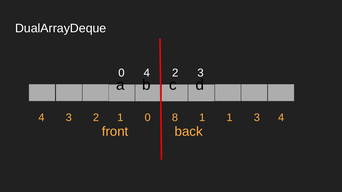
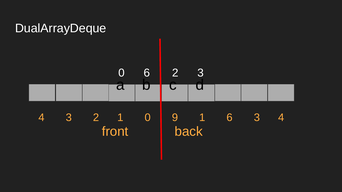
0 4: 4 -> 6 (147, 73)
8: 8 -> 9 (175, 118)
1 1: 1 -> 6 (230, 118)
